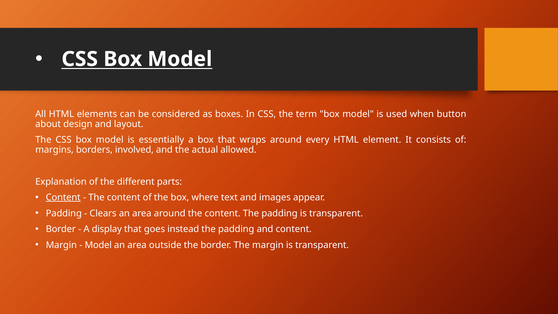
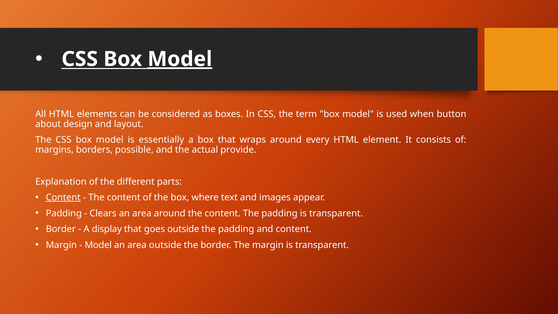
Model underline: none -> present (180, 59)
involved: involved -> possible (134, 150)
allowed: allowed -> provide (238, 150)
goes instead: instead -> outside (183, 229)
